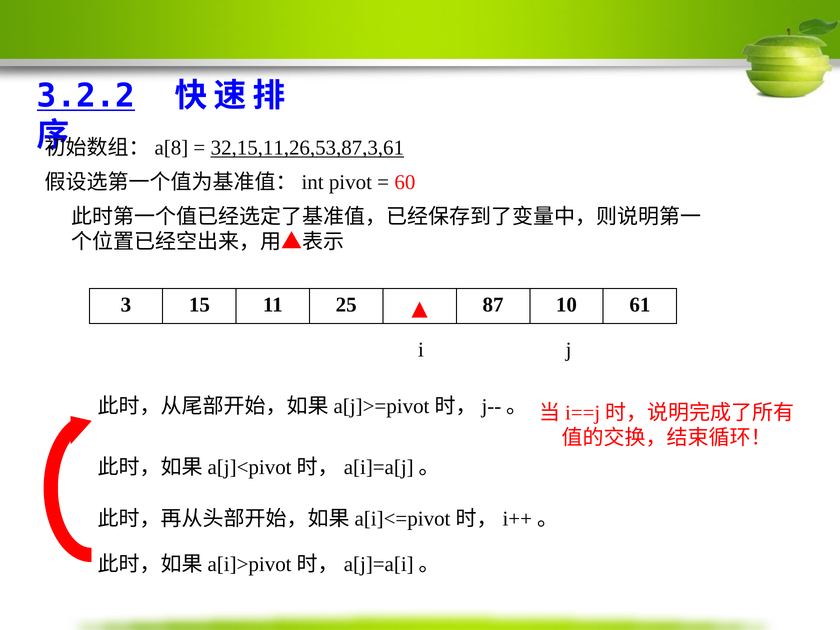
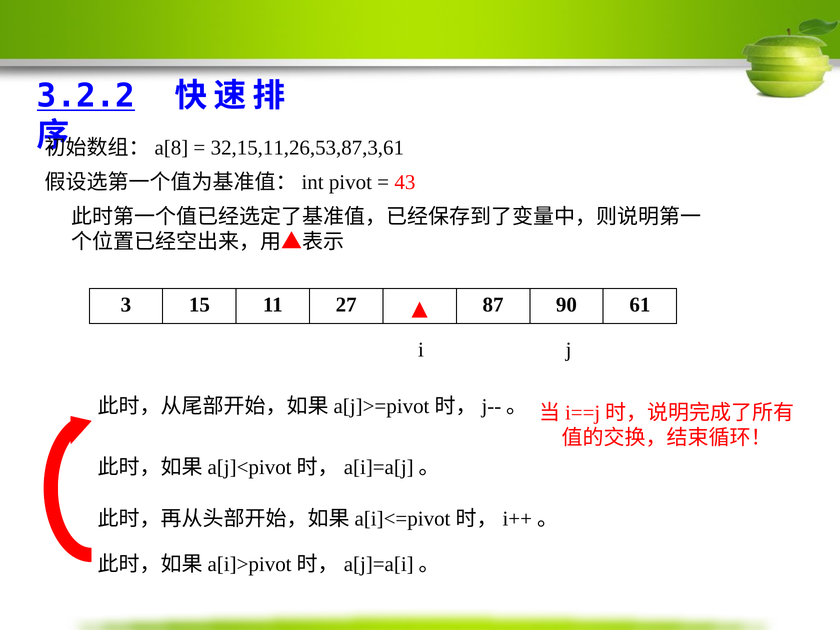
32,15,11,26,53,87,3,61 underline: present -> none (307, 148)
60: 60 -> 43 (405, 182)
25: 25 -> 27 (346, 305)
10: 10 -> 90 (566, 305)
